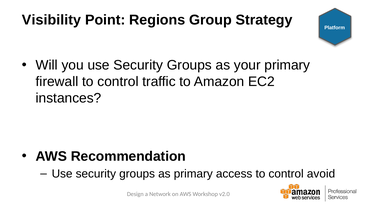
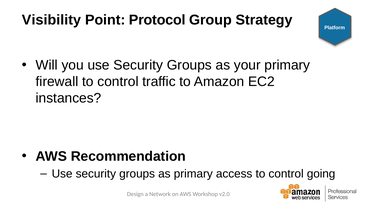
Regions: Regions -> Protocol (157, 20)
avoid: avoid -> going (321, 174)
